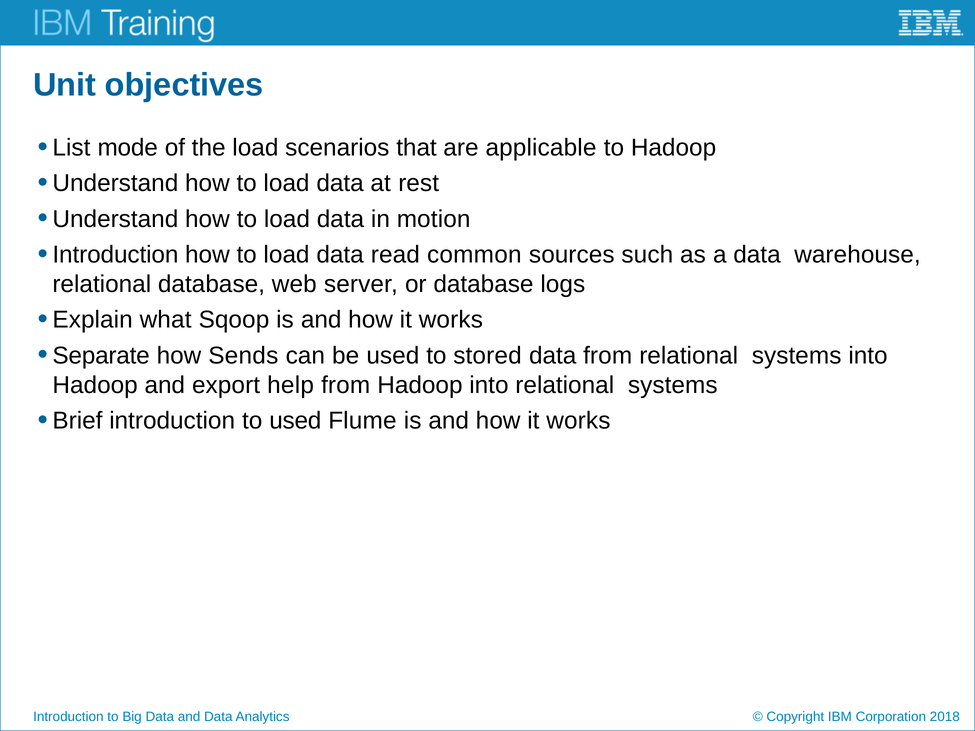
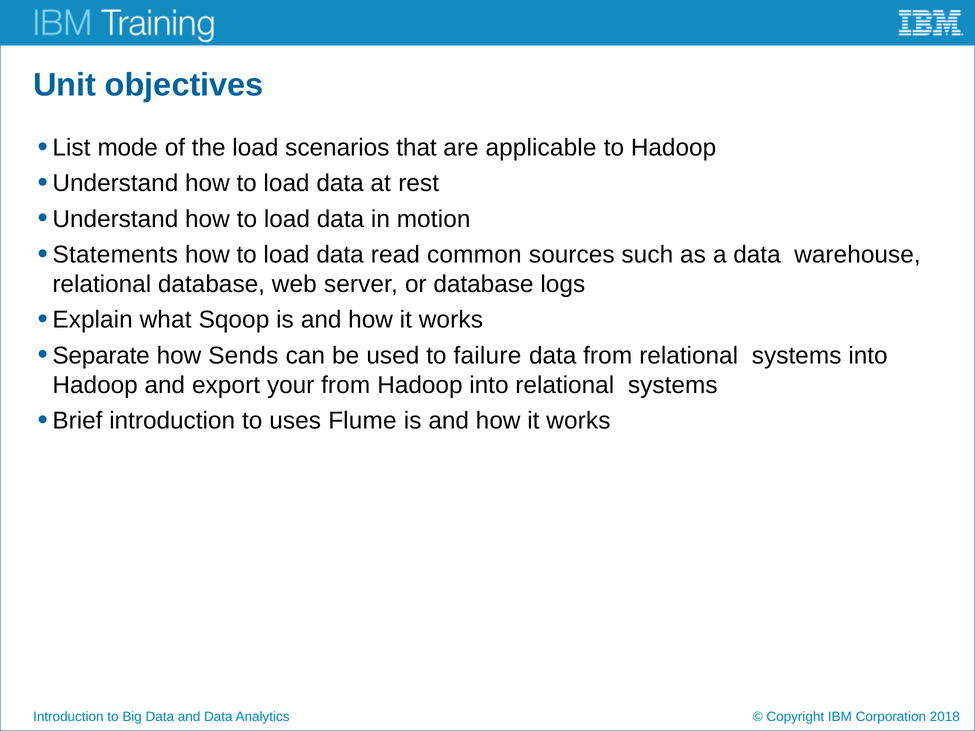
Introduction: Introduction -> Statements (115, 255)
stored: stored -> failure (487, 356)
help: help -> your (291, 385)
to used: used -> uses (295, 421)
